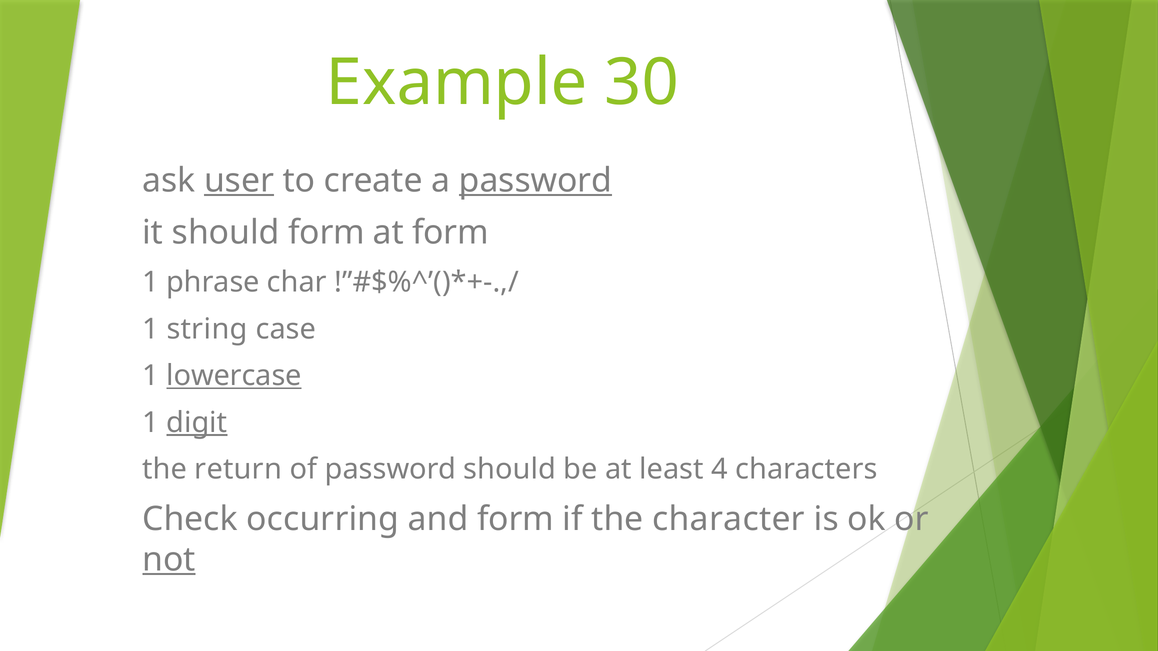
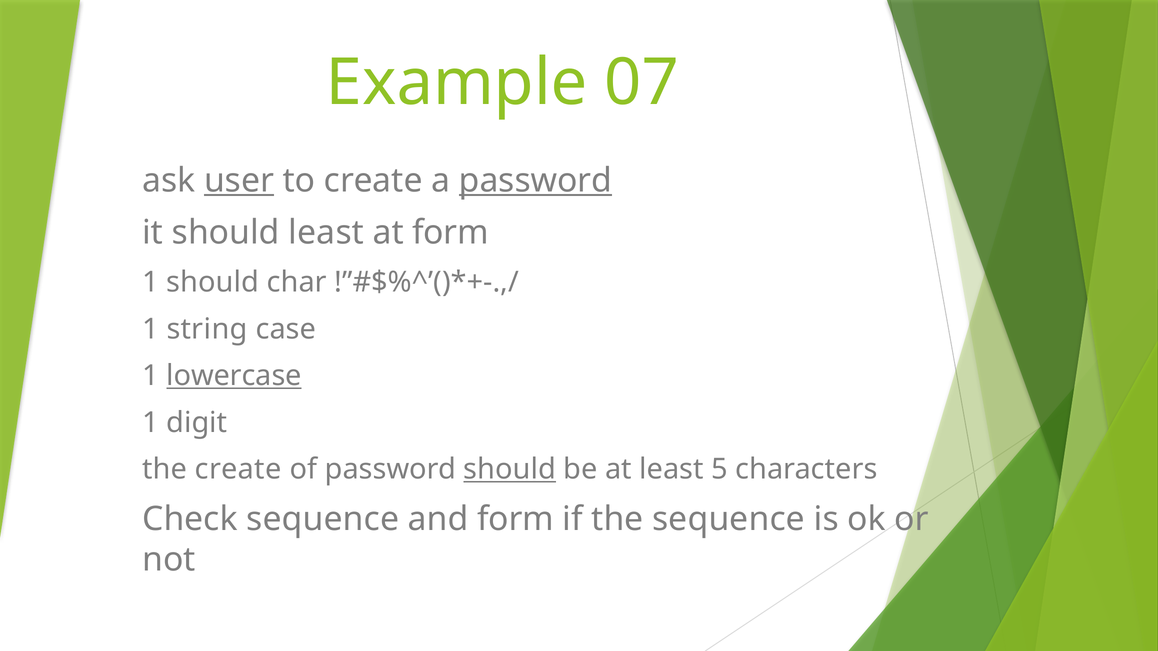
30: 30 -> 07 (642, 83)
should form: form -> least (326, 233)
1 phrase: phrase -> should (213, 282)
digit underline: present -> none (197, 423)
the return: return -> create (238, 470)
should underline: none -> present (510, 470)
4: 4 -> 5 (719, 470)
Check occurring: occurring -> sequence (323, 520)
the character: character -> sequence (729, 520)
not underline: present -> none (169, 560)
